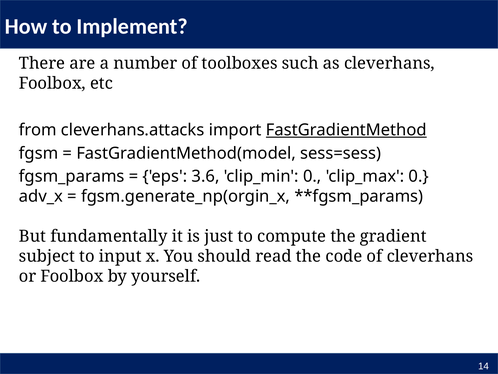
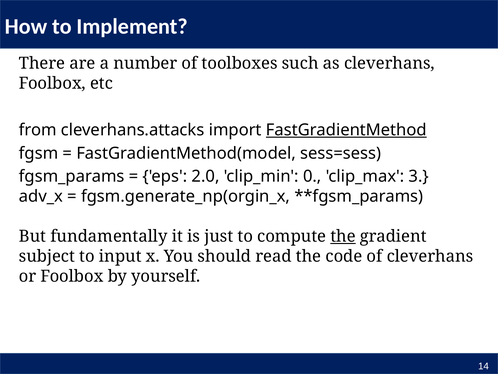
3.6: 3.6 -> 2.0 (206, 176)
clip_max 0: 0 -> 3 (419, 176)
the underline: none -> present (343, 236)
